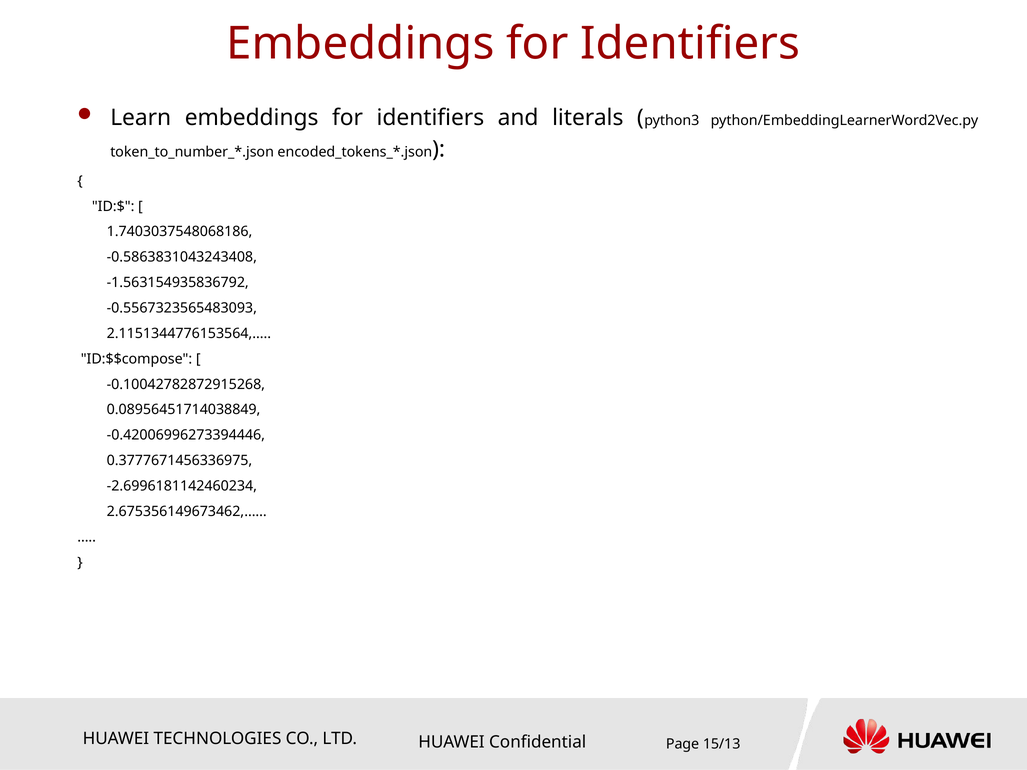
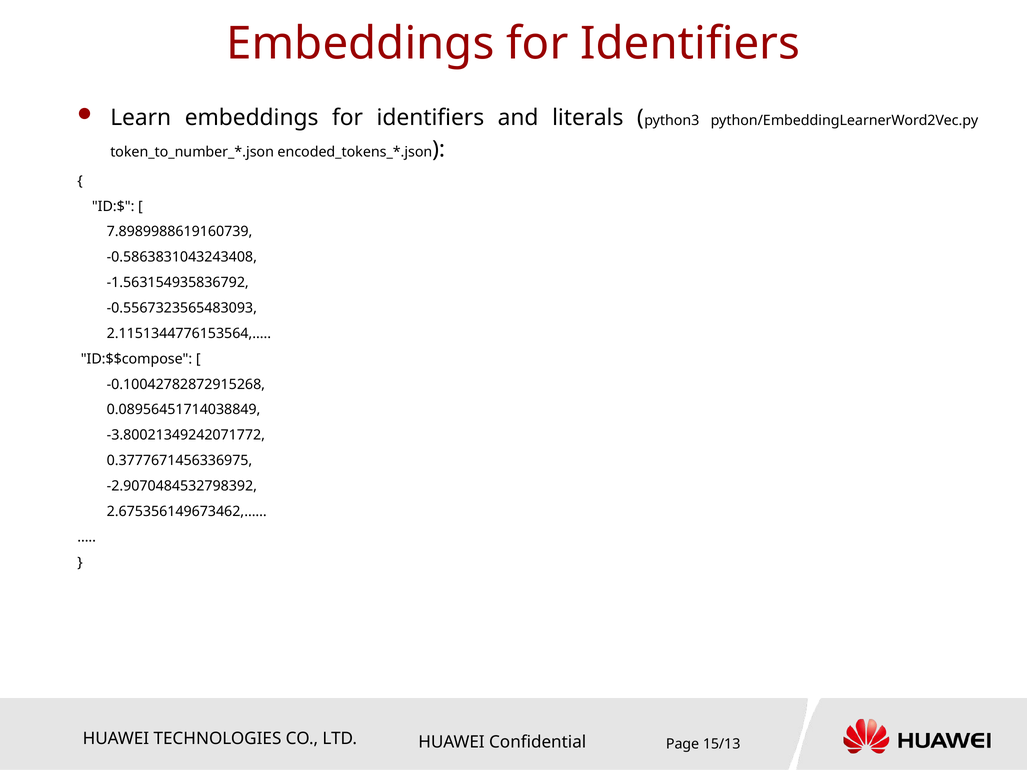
1.7403037548068186: 1.7403037548068186 -> 7.8989988619160739 (180, 232)
-0.42006996273394446: -0.42006996273394446 -> -3.80021349242071772 (186, 435)
-2.6996181142460234: -2.6996181142460234 -> -2.9070484532798392 (182, 486)
